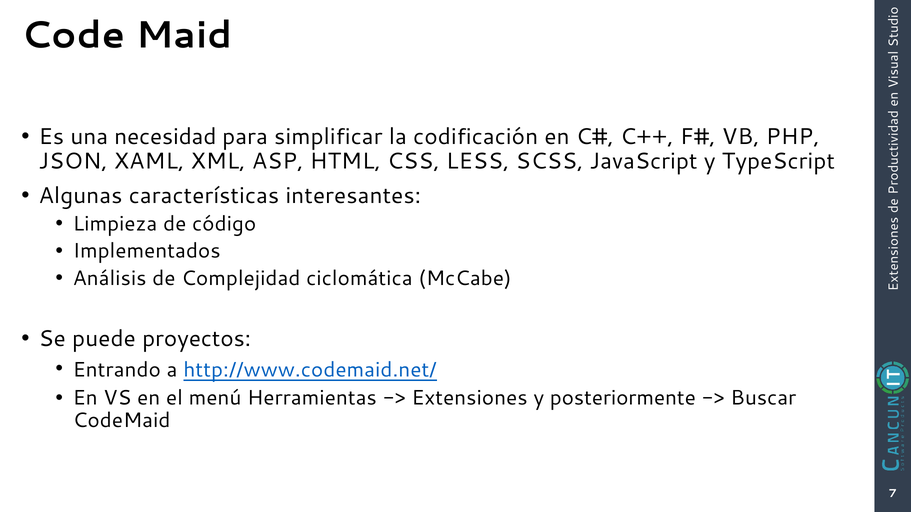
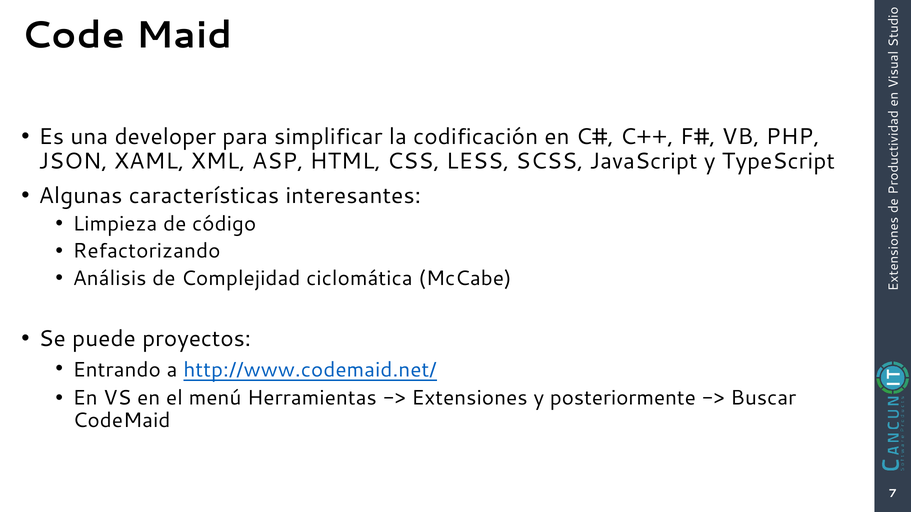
necesidad: necesidad -> developer (165, 137)
Implementados: Implementados -> Refactorizando (147, 251)
